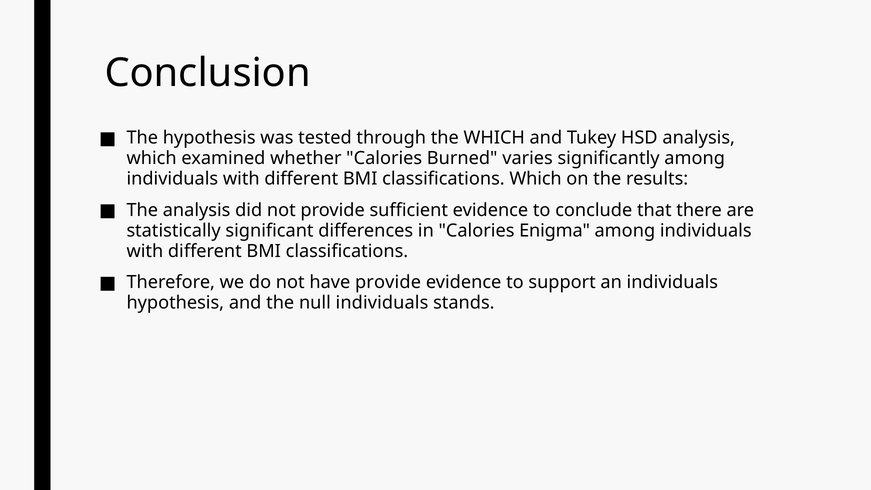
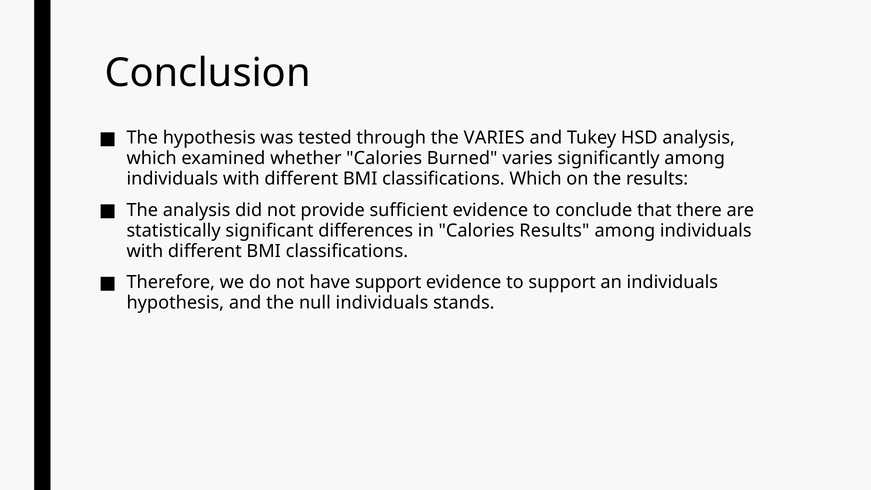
the WHICH: WHICH -> VARIES (494, 138)
Calories Enigma: Enigma -> Results (554, 231)
have provide: provide -> support (388, 282)
